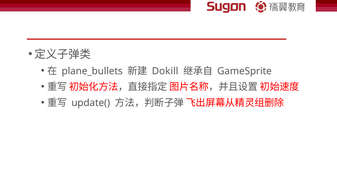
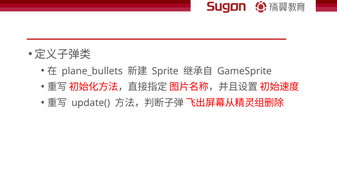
Dokill: Dokill -> Sprite (165, 71)
